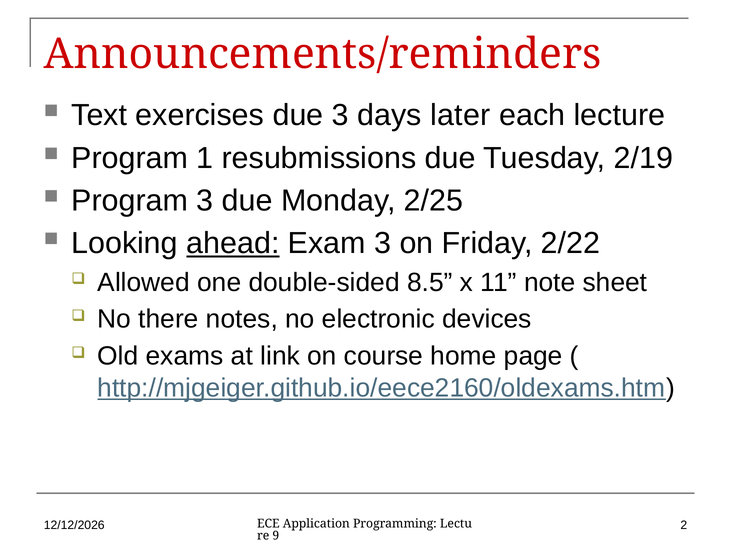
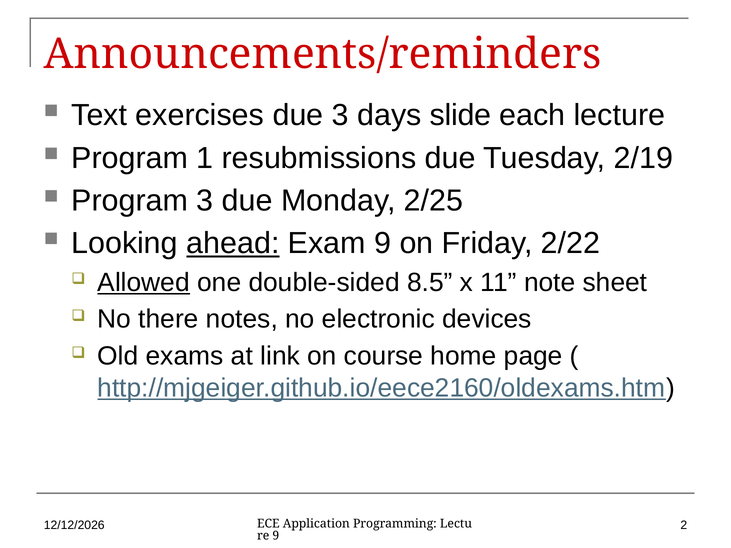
later: later -> slide (461, 115)
Exam 3: 3 -> 9 (383, 243)
Allowed underline: none -> present (144, 282)
